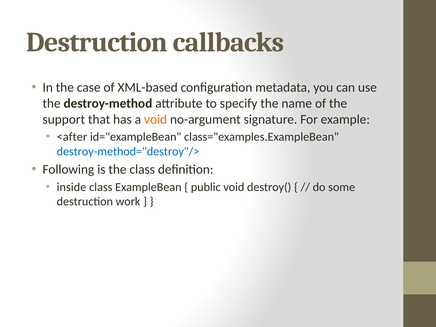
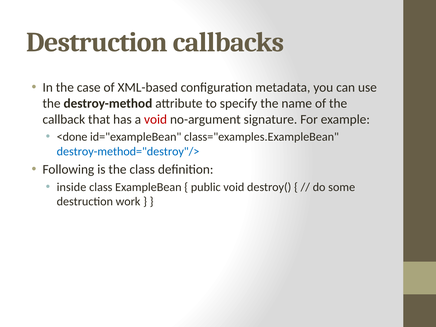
support: support -> callback (64, 119)
void colour: orange -> red (156, 119)
<after: <after -> <done (72, 137)
